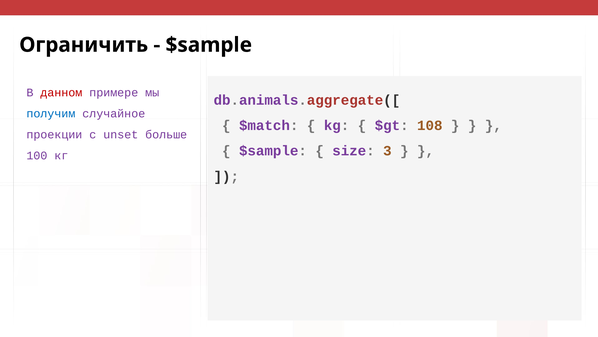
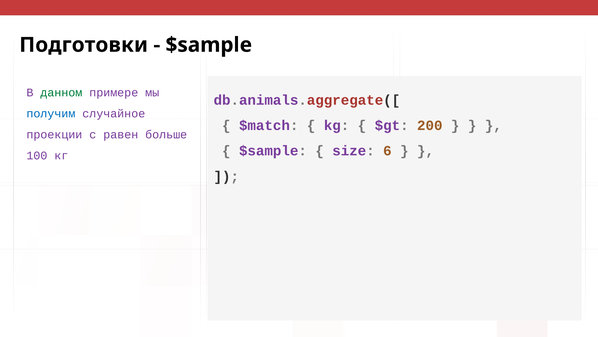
Ограничить: Ограничить -> Подготовки (84, 45)
данном colour: red -> green (61, 92)
108: 108 -> 200 (430, 125)
unset: unset -> равен (121, 134)
3: 3 -> 6 (387, 151)
